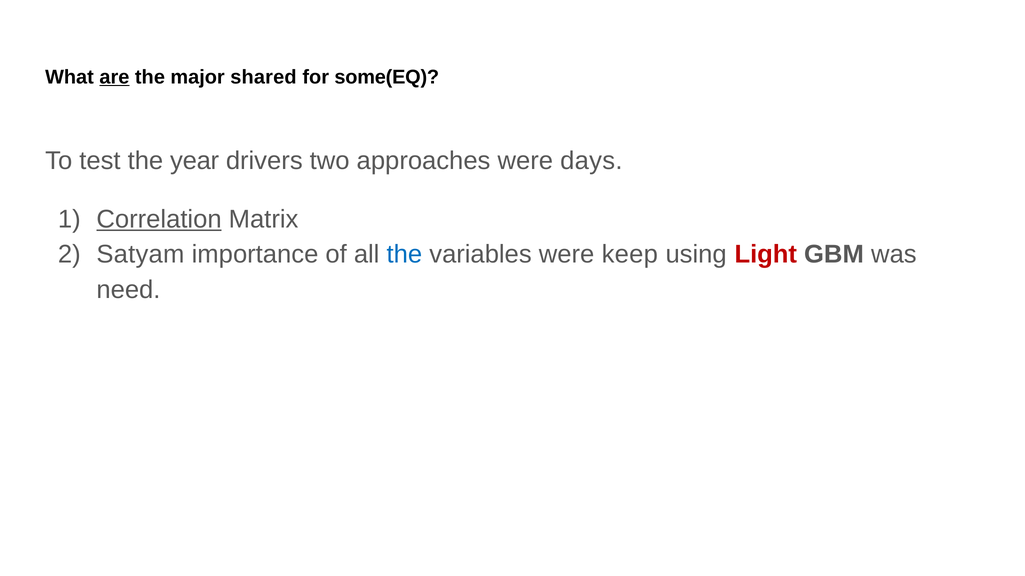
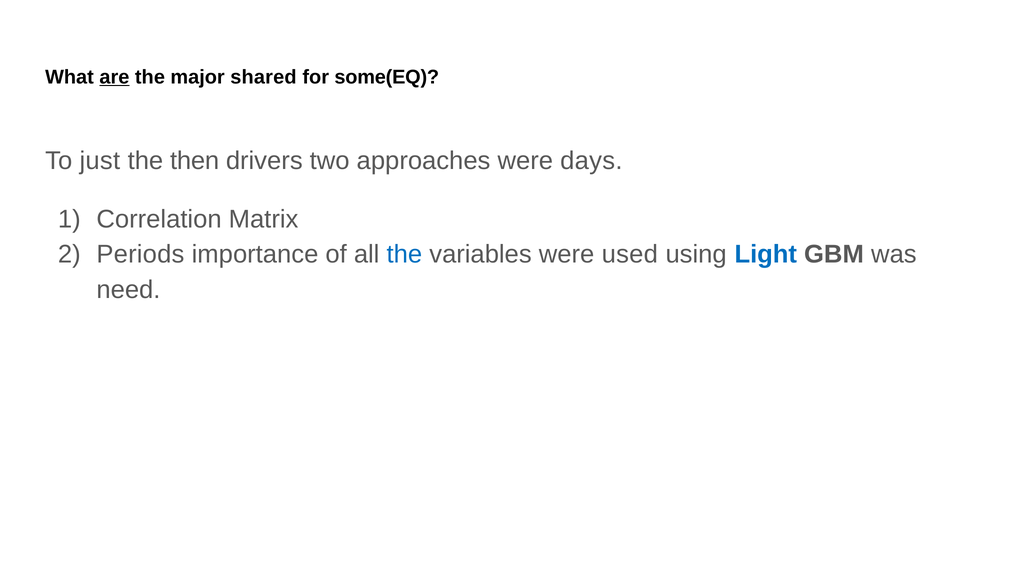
test: test -> just (100, 161)
year: year -> then (195, 161)
Correlation underline: present -> none (159, 219)
Satyam: Satyam -> Periods (140, 255)
keep: keep -> used (630, 255)
Light colour: red -> blue (766, 255)
